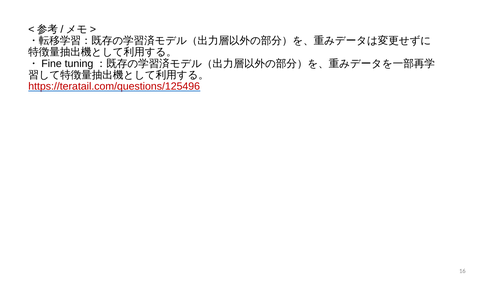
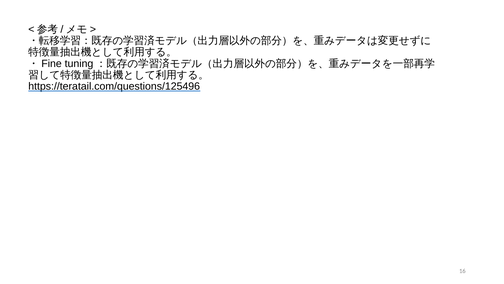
https://teratail.com/questions/125496 colour: red -> black (114, 86)
